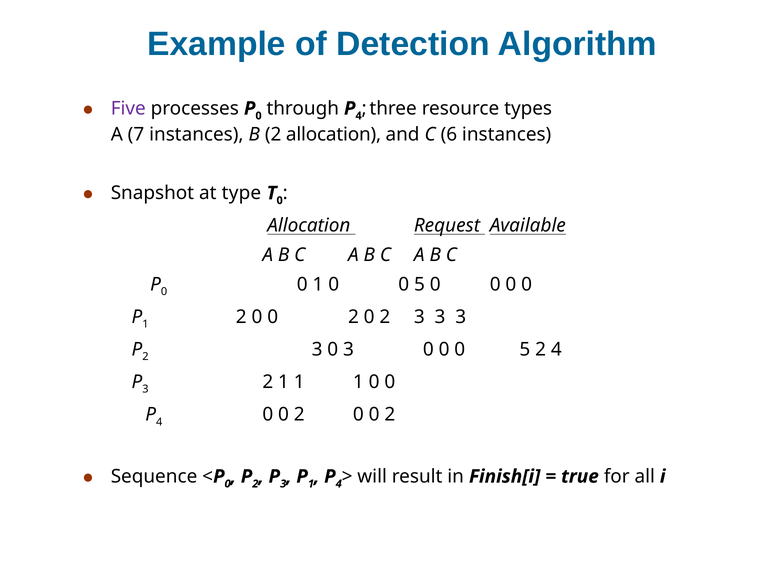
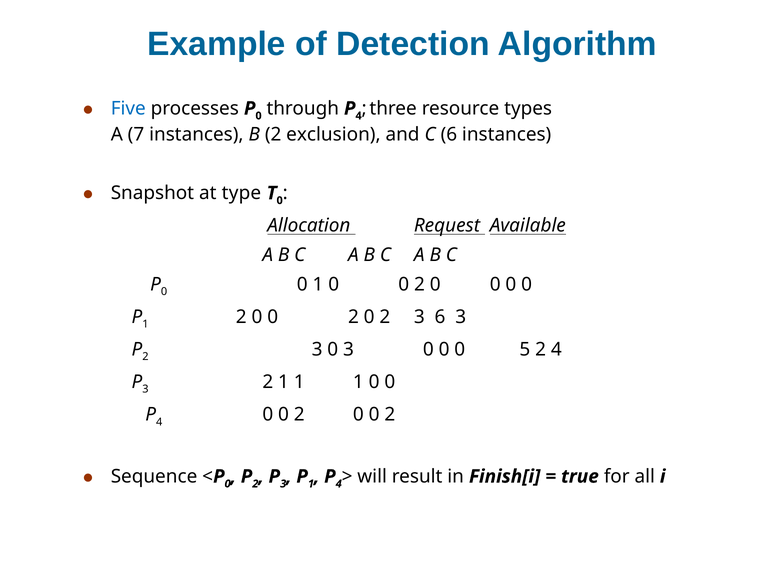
Five colour: purple -> blue (128, 108)
2 allocation: allocation -> exclusion (333, 134)
1 0 0 5: 5 -> 2 (419, 284)
2 3 3: 3 -> 6 (440, 317)
